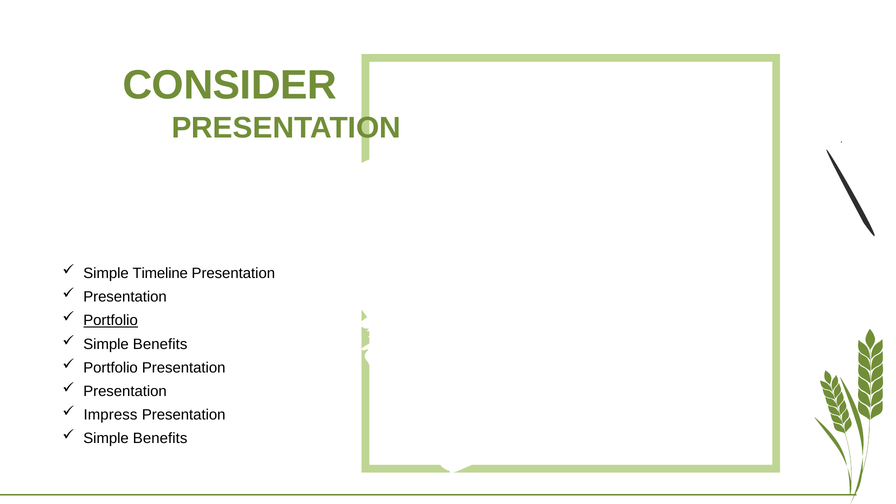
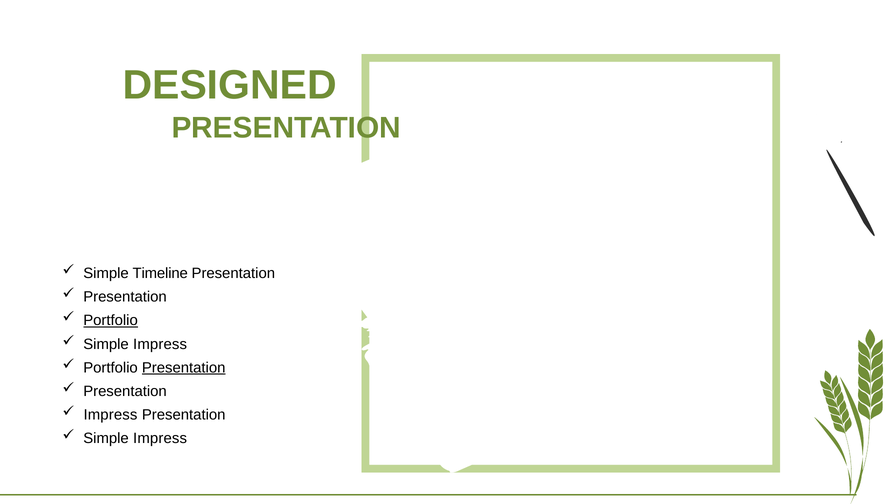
CONSIDER: CONSIDER -> DESIGNED (230, 85)
Benefits: Benefits -> Impress (160, 344)
Presentation underline: none -> present (184, 368)
Benefits: Benefits -> Impress (160, 439)
